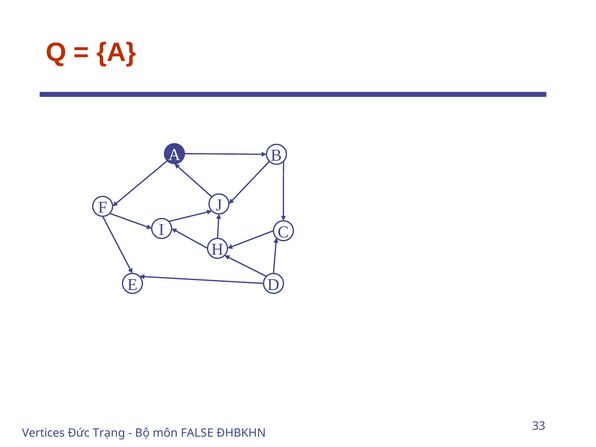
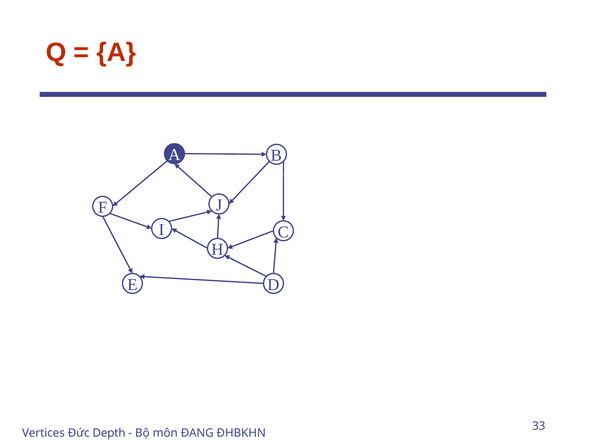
Trạng: Trạng -> Depth (109, 433)
FALSE: FALSE -> ĐANG (197, 433)
